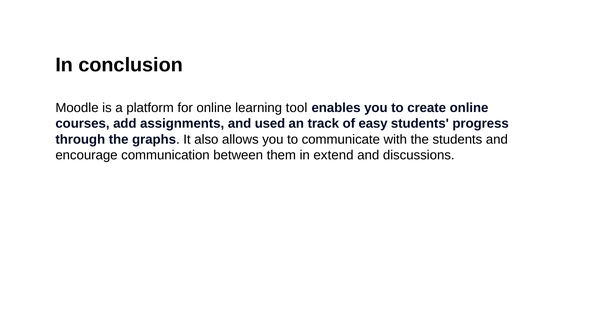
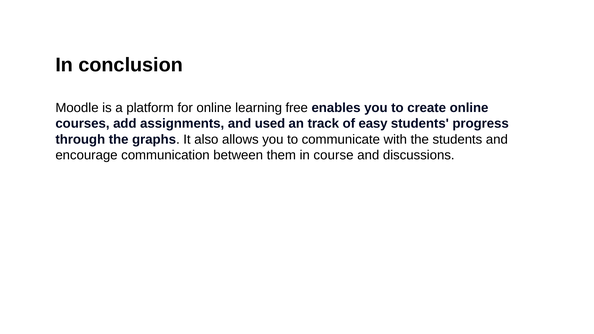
tool: tool -> free (297, 108)
extend: extend -> course (334, 155)
